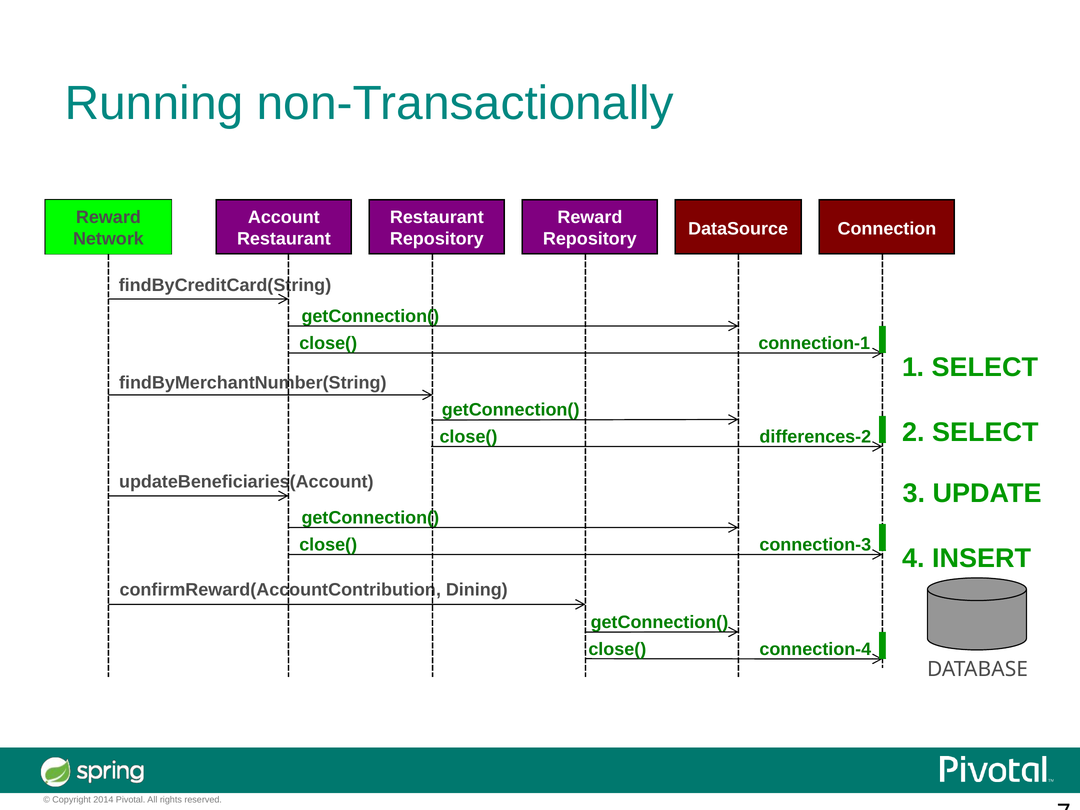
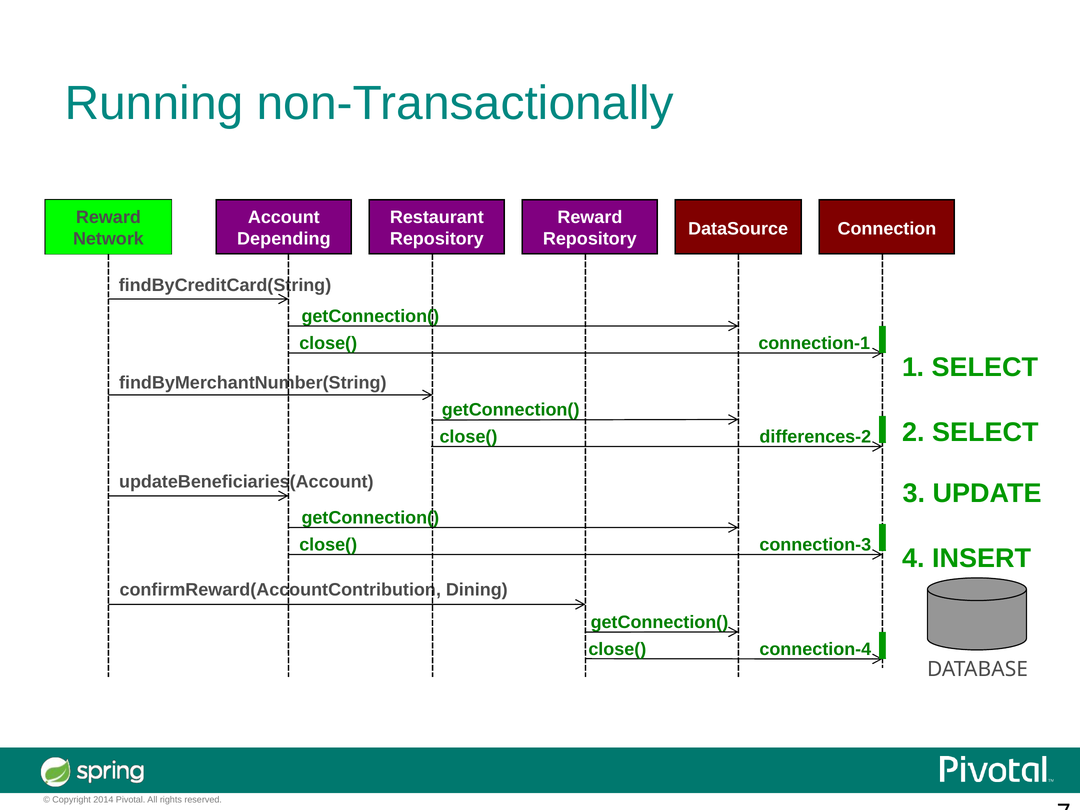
Restaurant: Restaurant -> Depending (284, 239)
